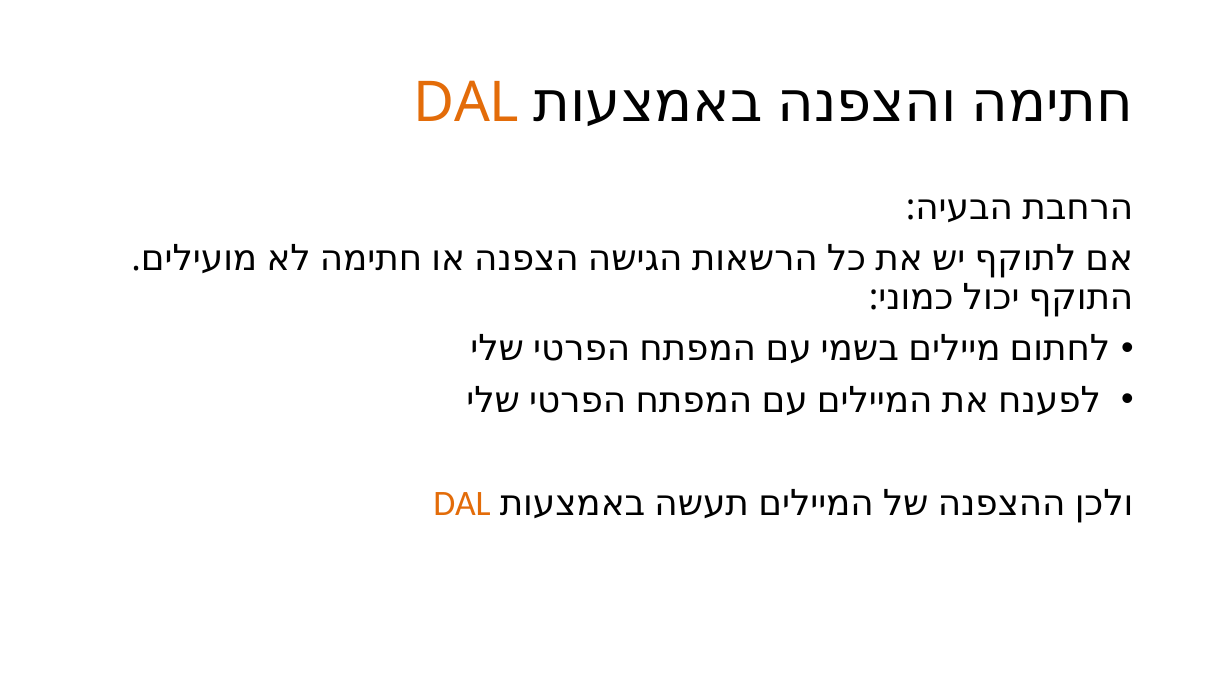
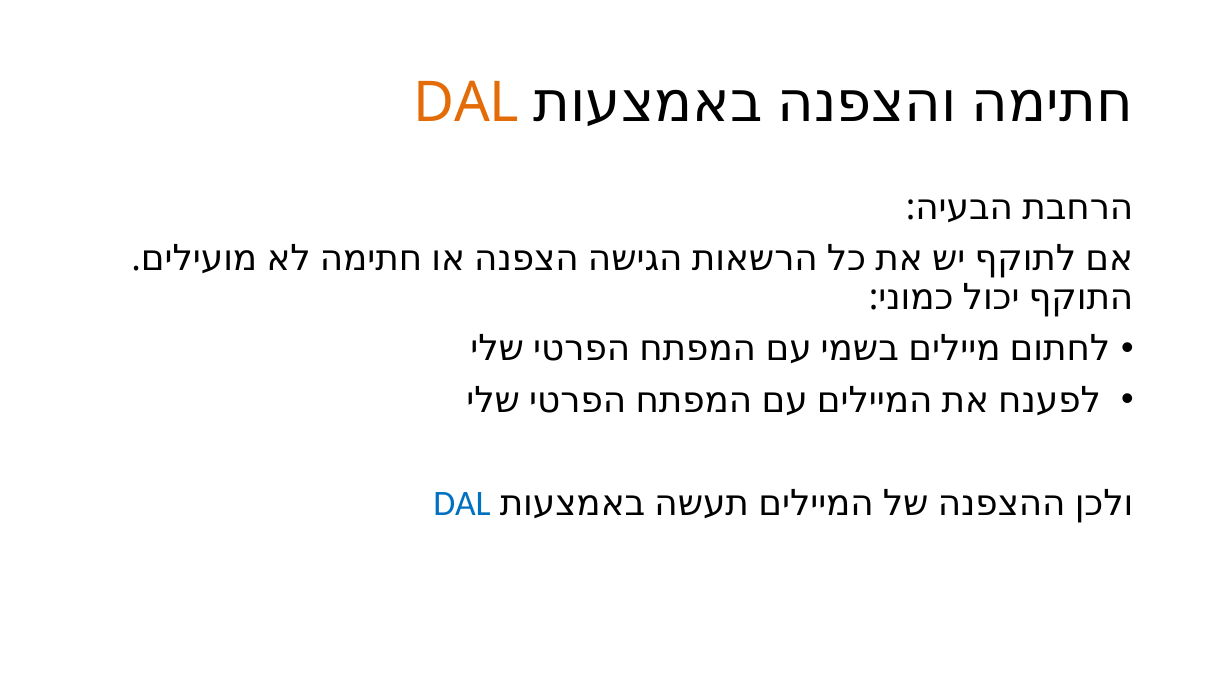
DAL colour: orange -> blue (462, 503)
